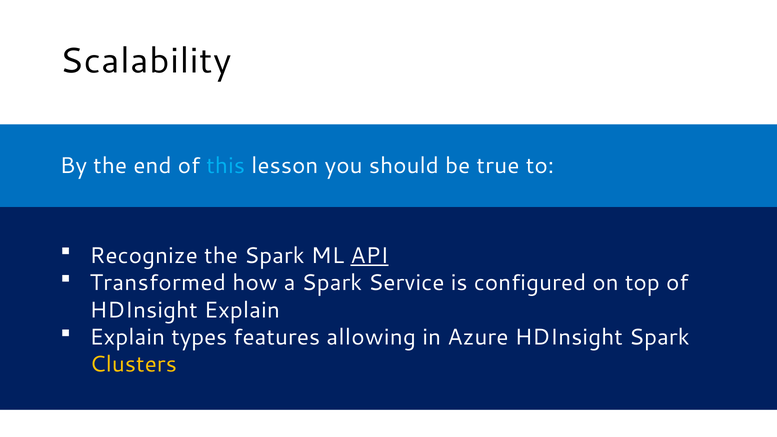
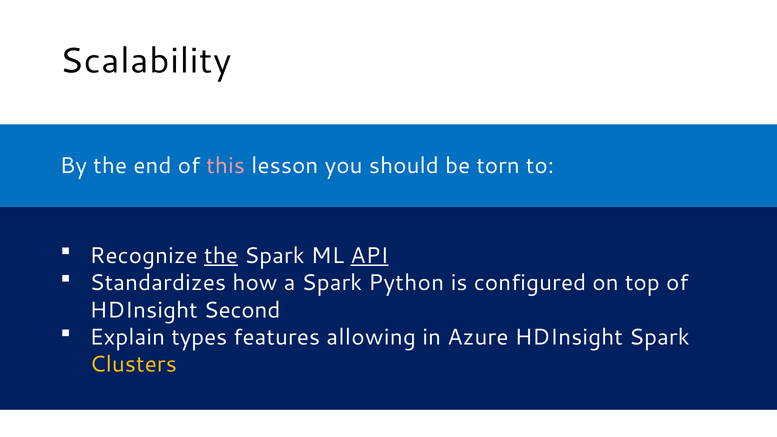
this colour: light blue -> pink (226, 166)
true: true -> torn (498, 166)
the underline: none -> present (221, 256)
Transformed: Transformed -> Standardizes (158, 283)
Service: Service -> Python (406, 283)
HDInsight Explain: Explain -> Second (242, 310)
